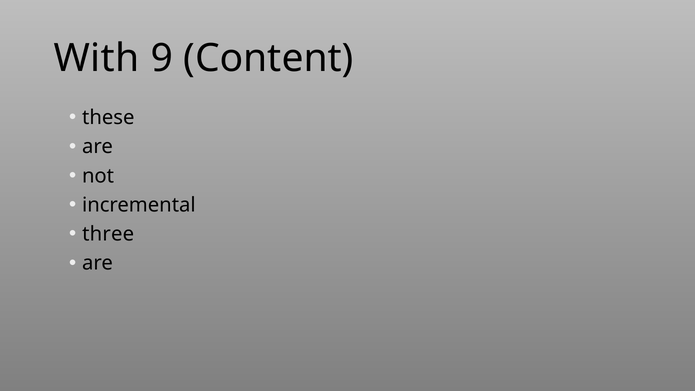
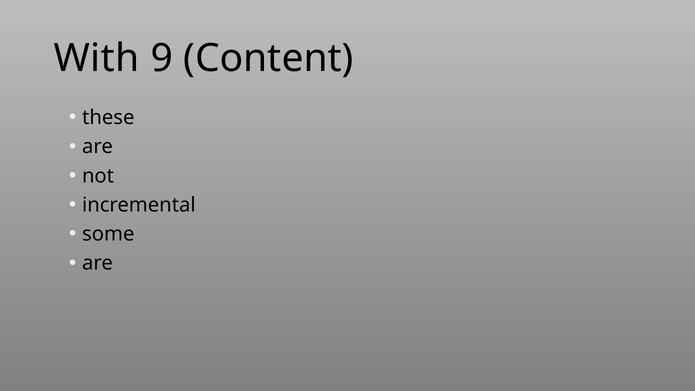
three: three -> some (108, 234)
